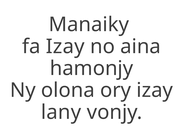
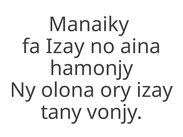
lany: lany -> tany (61, 112)
